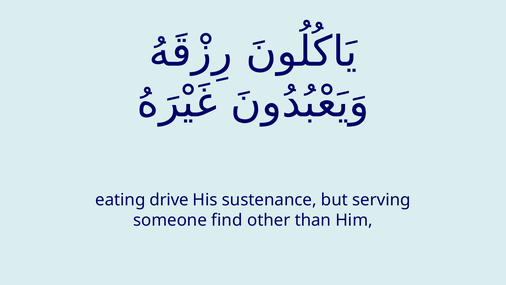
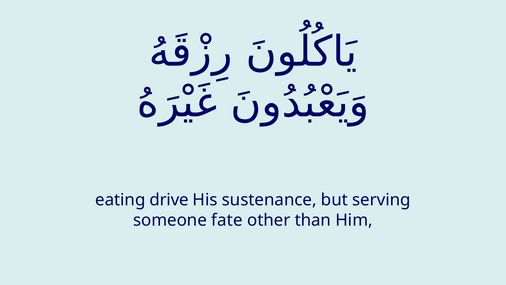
find: find -> fate (227, 220)
